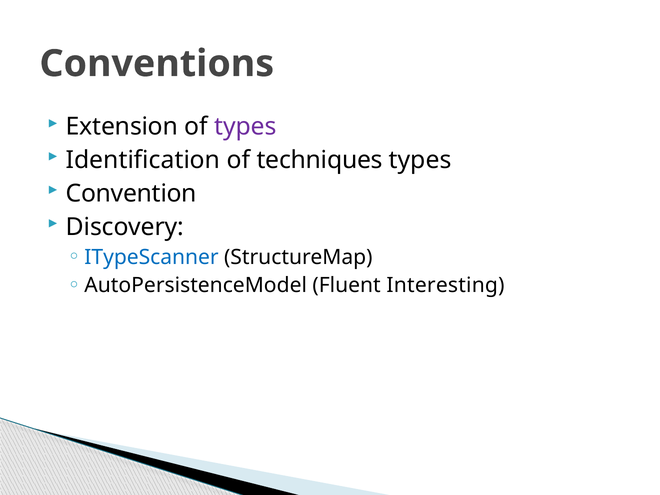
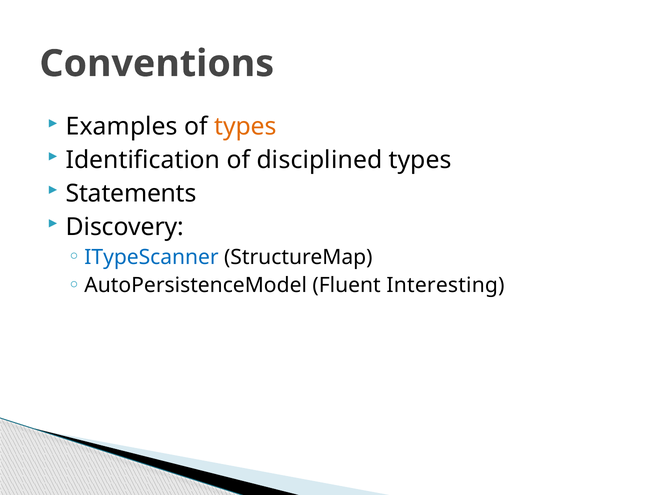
Extension: Extension -> Examples (122, 127)
types colour: purple -> orange (246, 127)
techniques: techniques -> disciplined (319, 160)
Convention: Convention -> Statements (131, 194)
